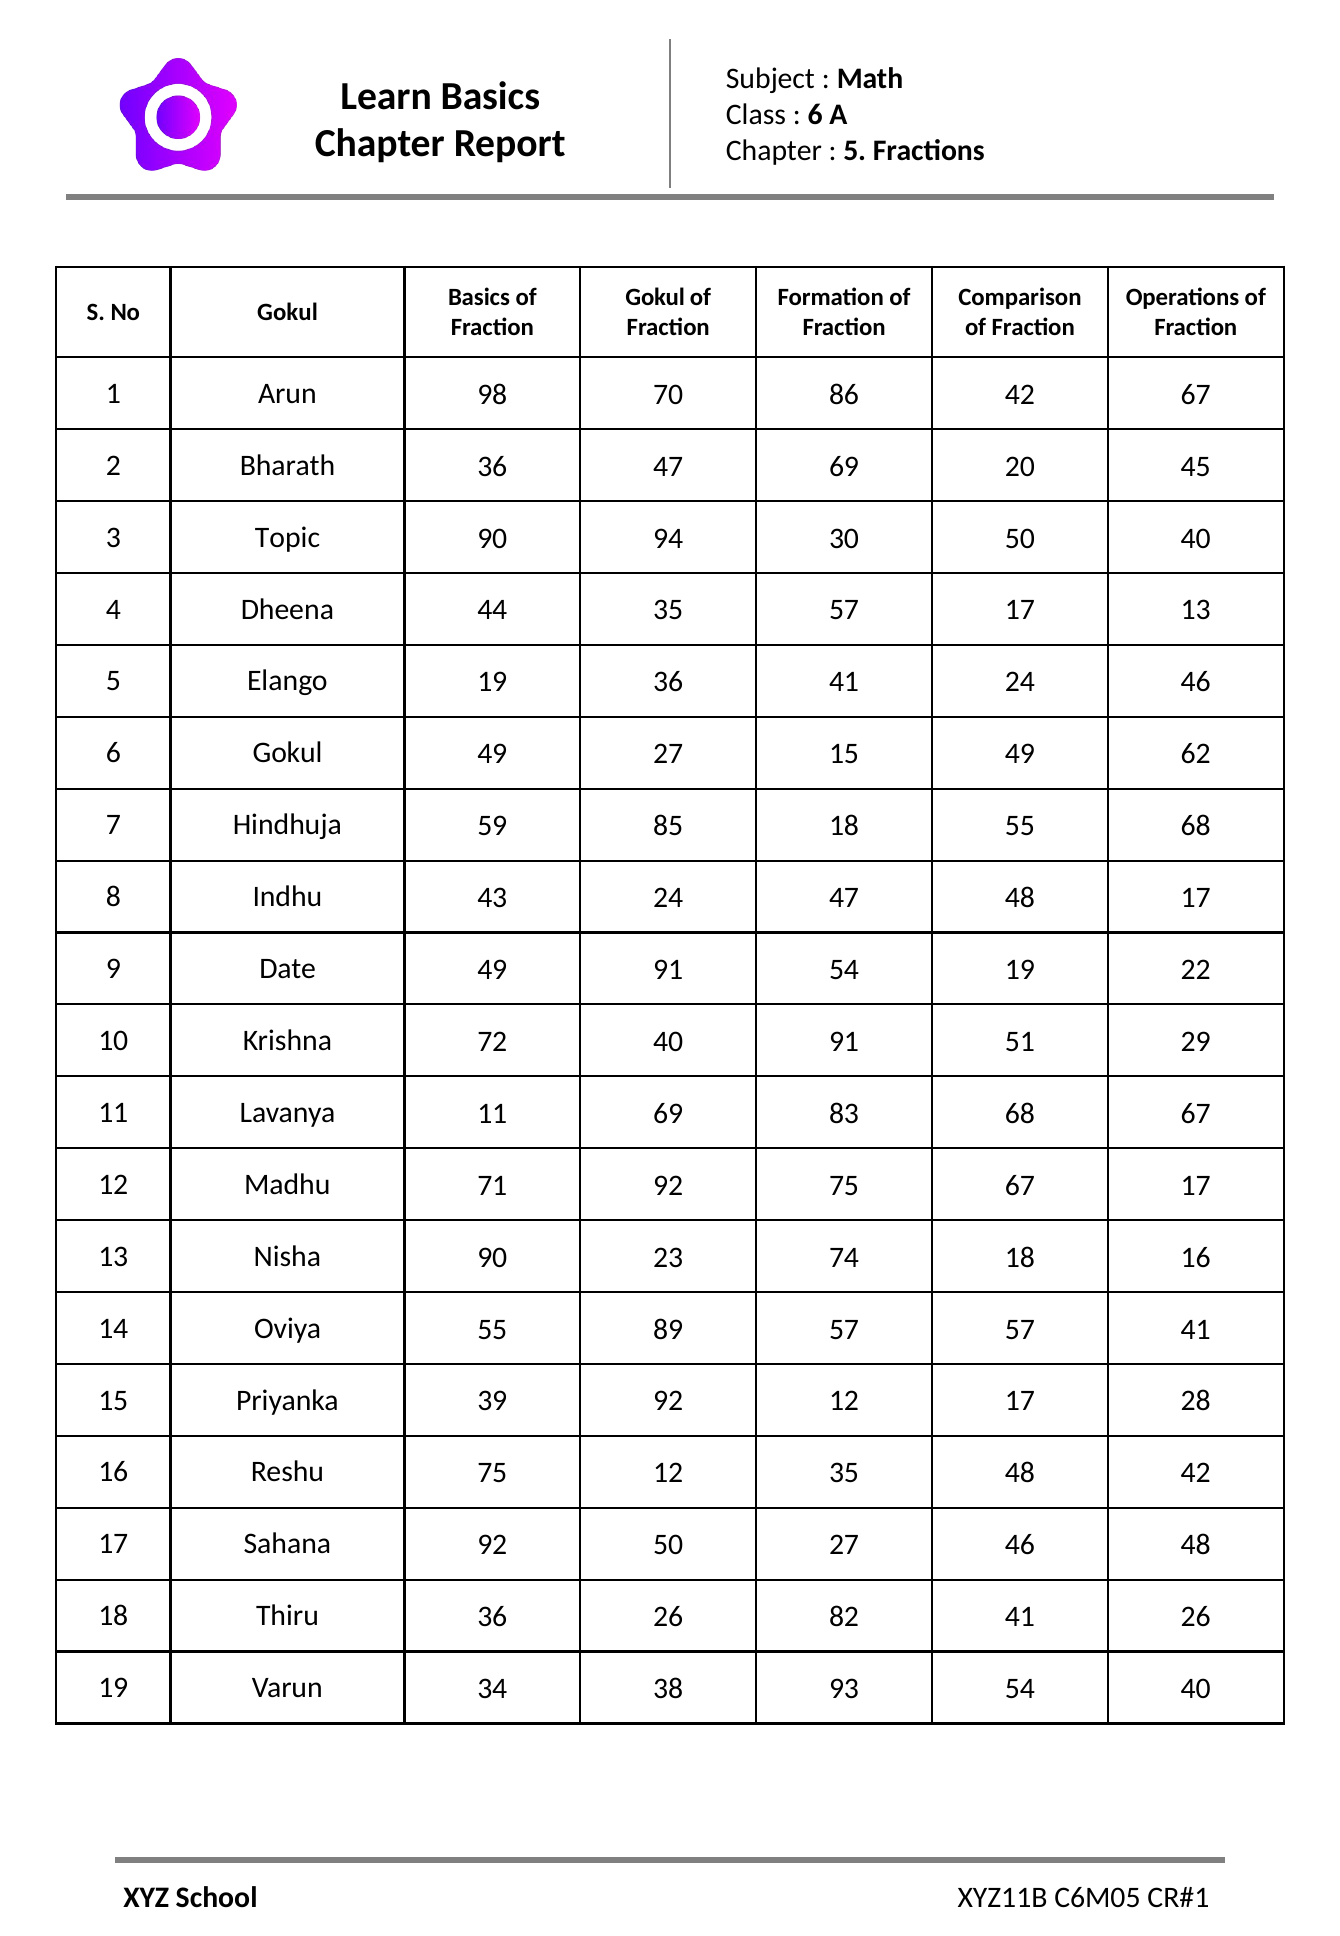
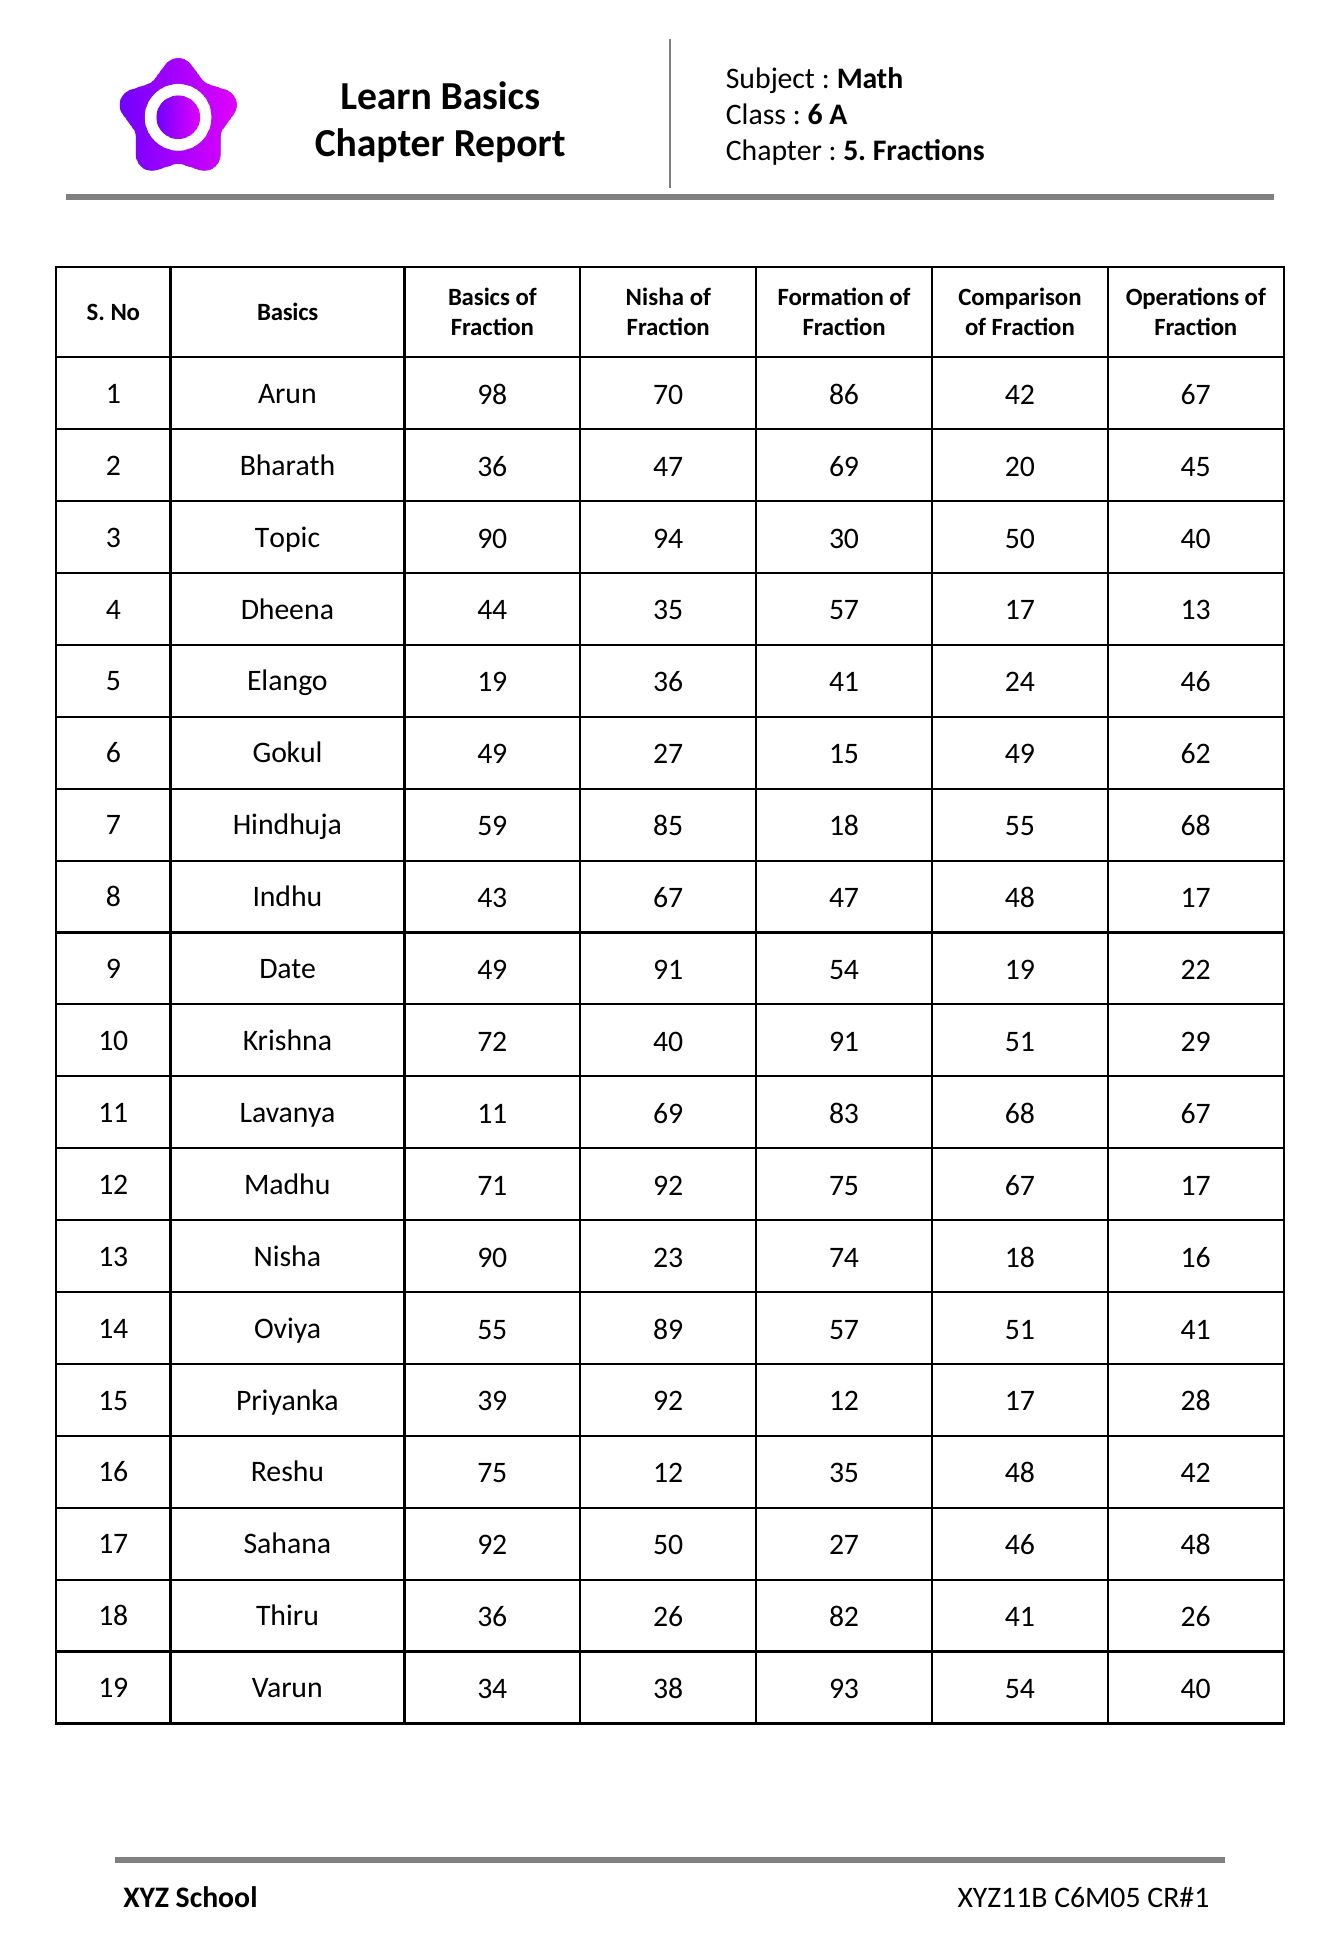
Gokul: Gokul -> Nisha (655, 297)
No Gokul: Gokul -> Basics (288, 312)
43 24: 24 -> 67 (668, 898)
57 57: 57 -> 51 (1020, 1329)
